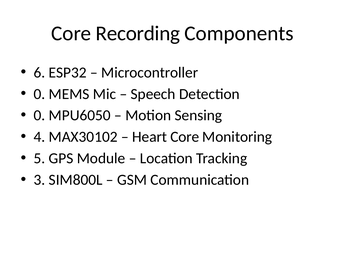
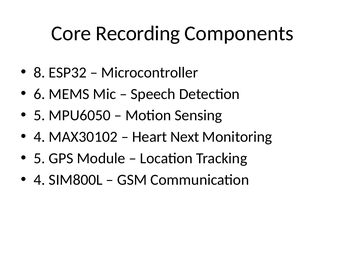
6: 6 -> 8 (39, 72)
0: 0 -> 6 (39, 94)
0: 0 -> 5 (39, 115)
Heart Core: Core -> Next (185, 137)
3: 3 -> 4 (39, 180)
